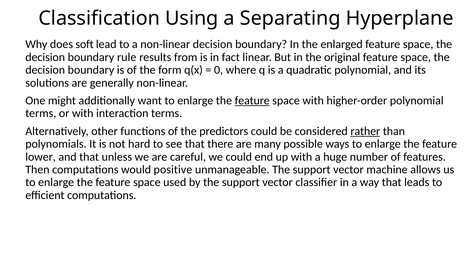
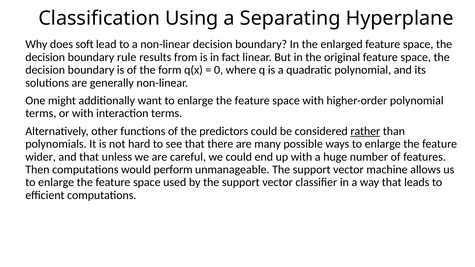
feature underline: present -> none (252, 101)
lower: lower -> wider (41, 157)
positive: positive -> perform (173, 170)
